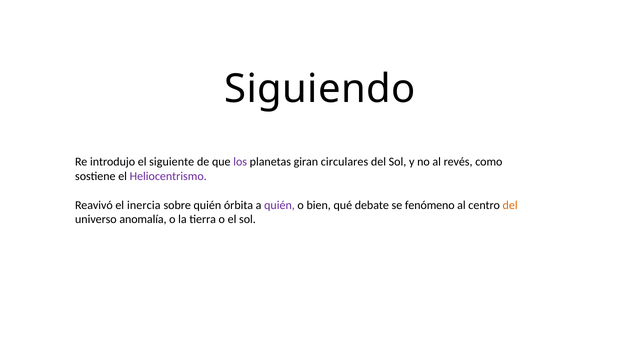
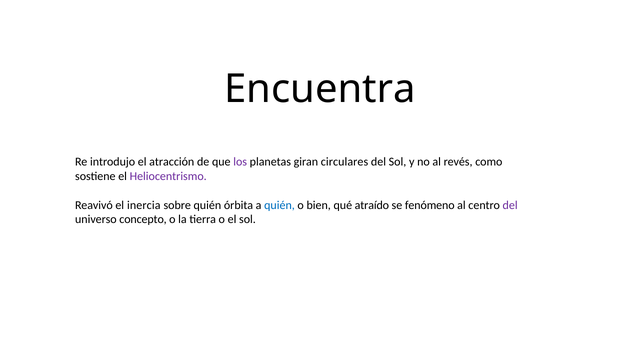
Siguiendo: Siguiendo -> Encuentra (320, 89)
siguiente: siguiente -> atracción (172, 162)
quién colour: purple -> blue (280, 205)
debate: debate -> atraído (372, 205)
del colour: orange -> purple (510, 205)
anomalía: anomalía -> concepto (143, 219)
